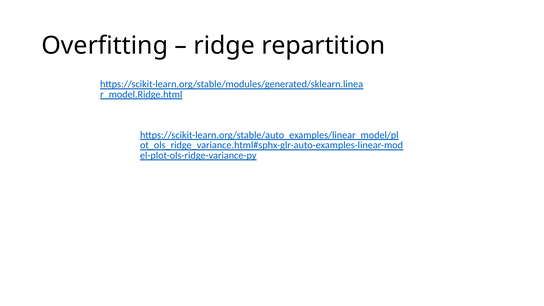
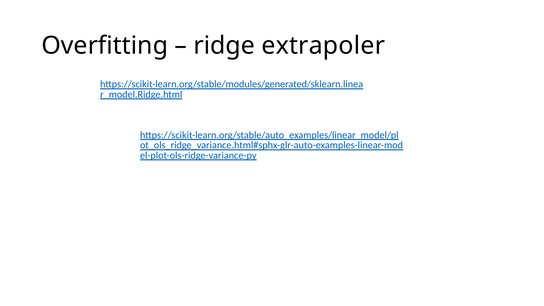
repartition: repartition -> extrapoler (323, 46)
